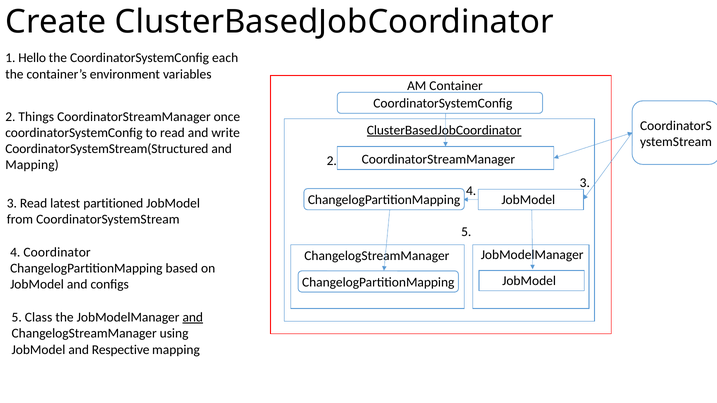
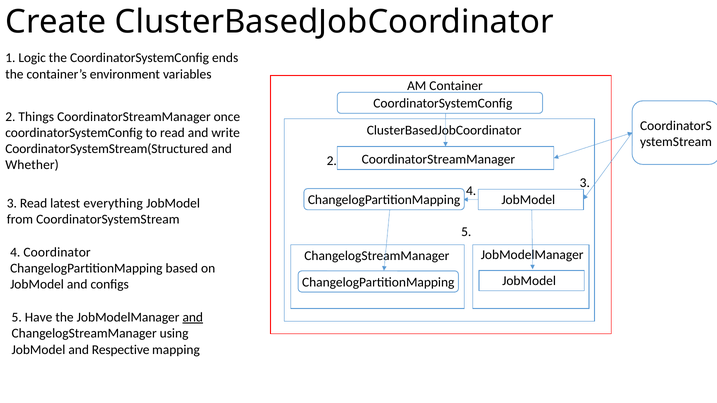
Hello: Hello -> Logic (32, 58)
each: each -> ends (225, 58)
ClusterBasedJobCoordinator underline: present -> none (444, 130)
Mapping: Mapping -> Whether (32, 165)
partitioned: partitioned -> everything (113, 203)
Class: Class -> Have (39, 318)
